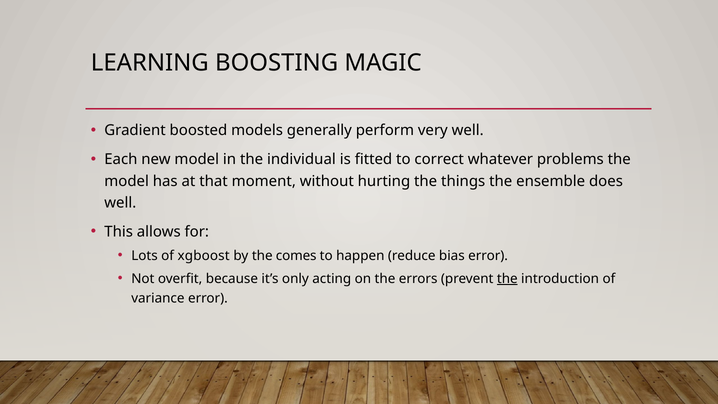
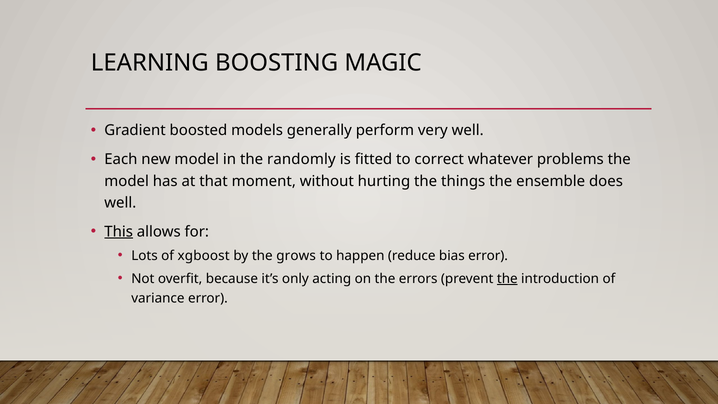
individual: individual -> randomly (301, 159)
This underline: none -> present (119, 232)
comes: comes -> grows (296, 255)
